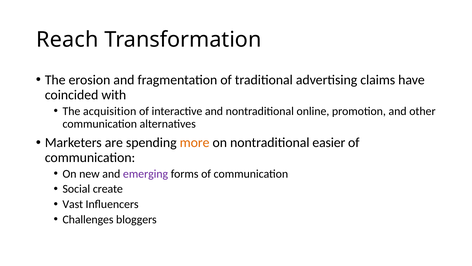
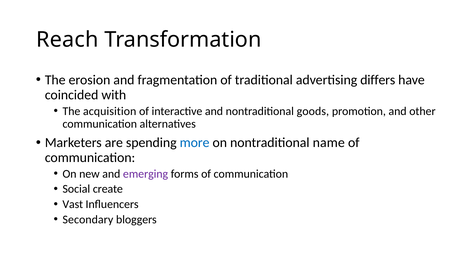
claims: claims -> differs (378, 80)
online: online -> goods (313, 111)
more colour: orange -> blue (195, 142)
easier: easier -> name (329, 142)
Challenges: Challenges -> Secondary (88, 219)
